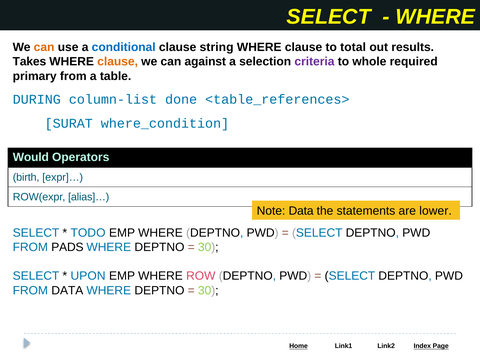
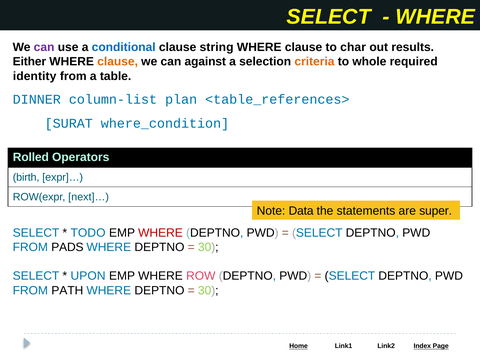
can colour: orange -> purple (44, 47)
total: total -> char (353, 47)
Takes: Takes -> Either (29, 62)
criteria colour: purple -> orange (314, 62)
primary: primary -> identity (35, 76)
DURING: DURING -> DINNER (37, 99)
done: done -> plan (181, 99)
Would: Would -> Rolled (31, 157)
alias]…: alias]… -> next]… (89, 197)
lower: lower -> super (436, 211)
WHERE colour: black -> red (160, 233)
FROM DATA: DATA -> PATH (67, 290)
